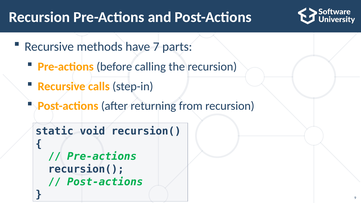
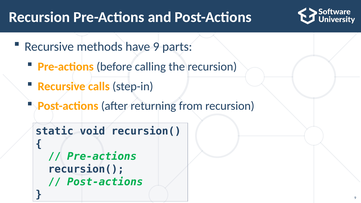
have 7: 7 -> 9 (156, 47)
